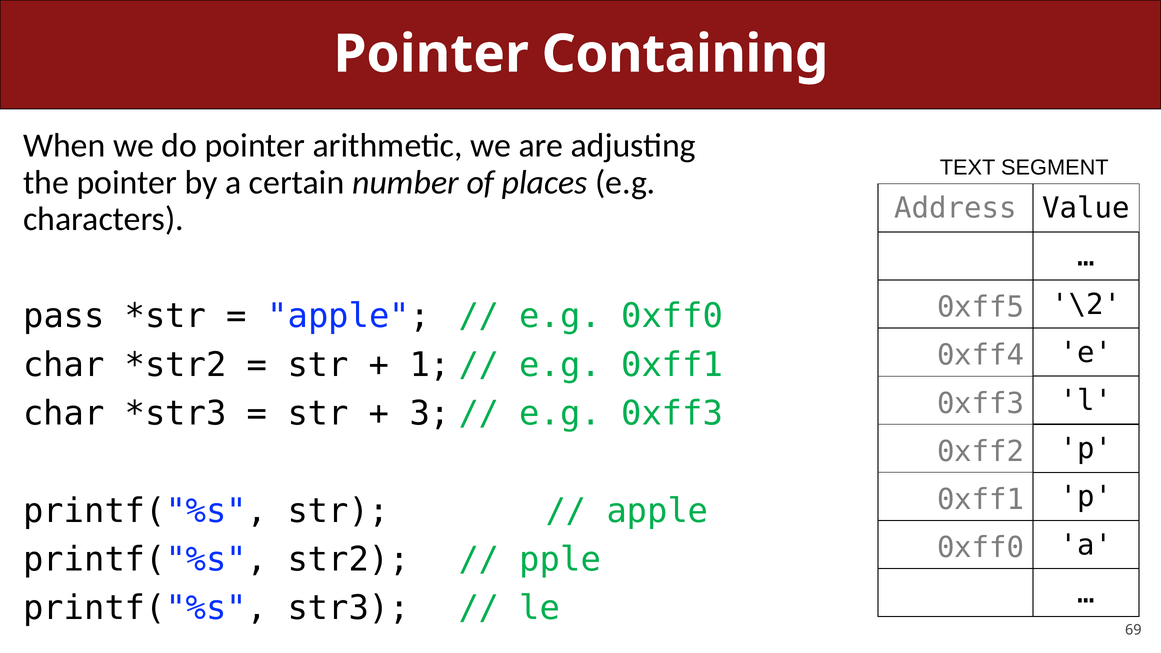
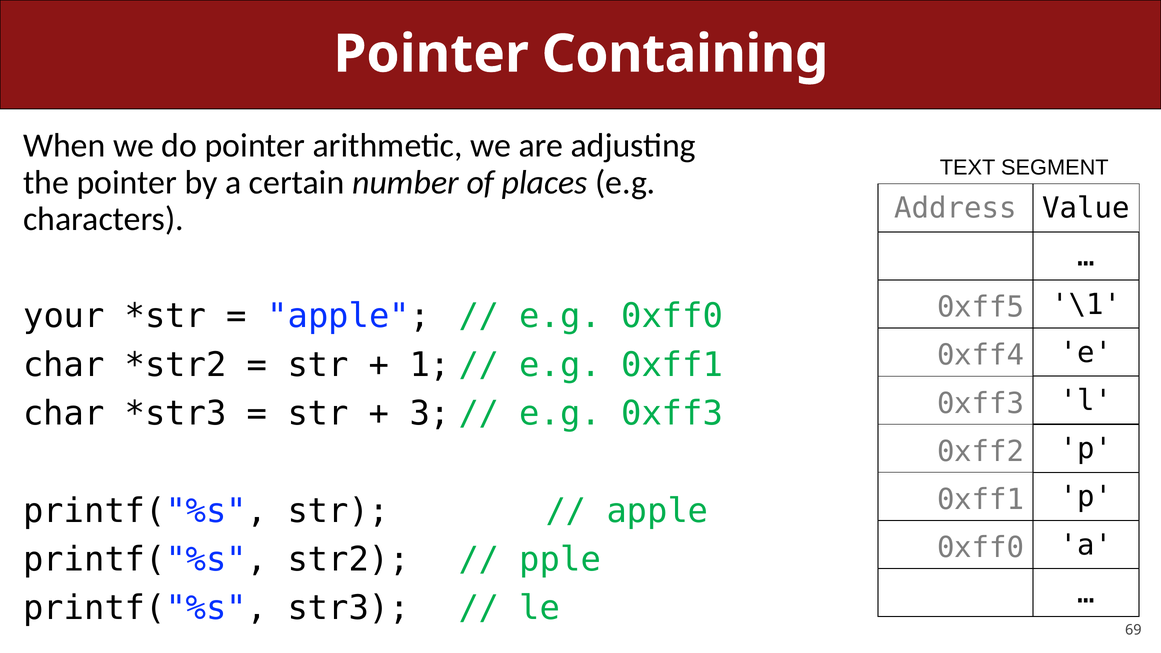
\2: \2 -> \1 (1086, 305)
pass: pass -> your (64, 316)
